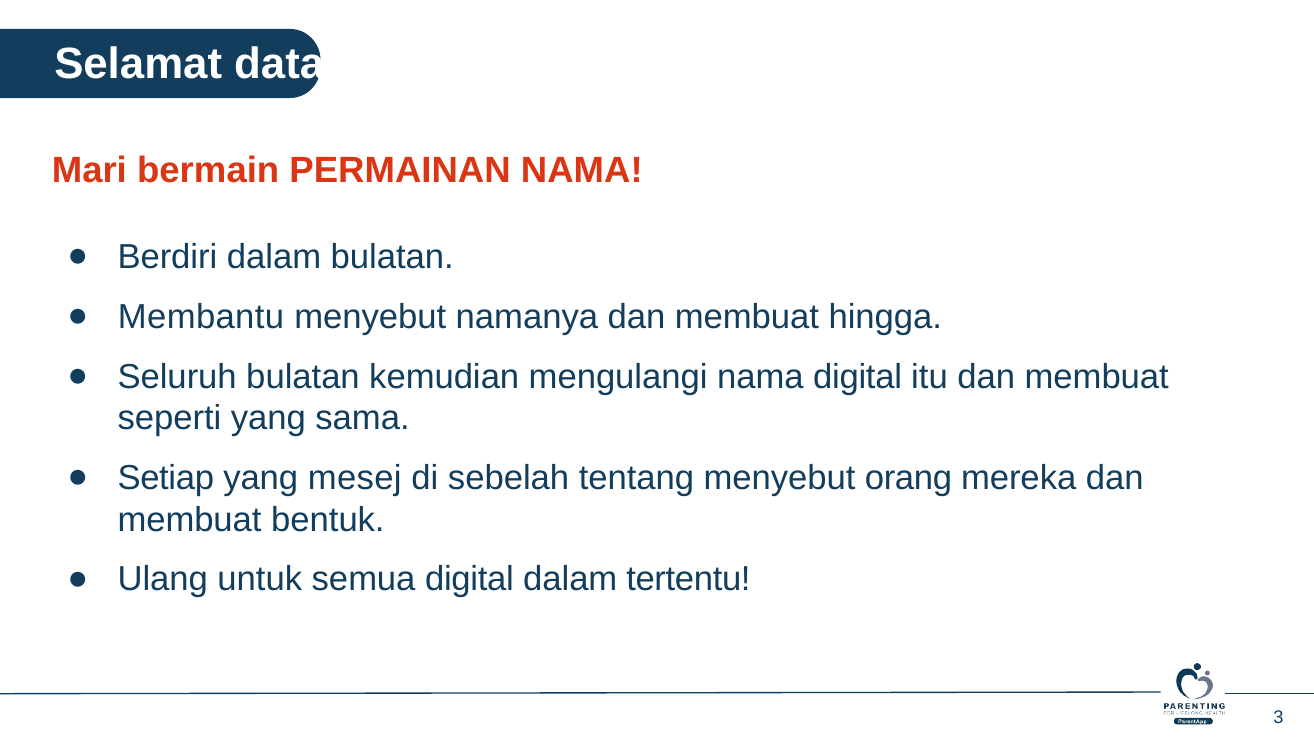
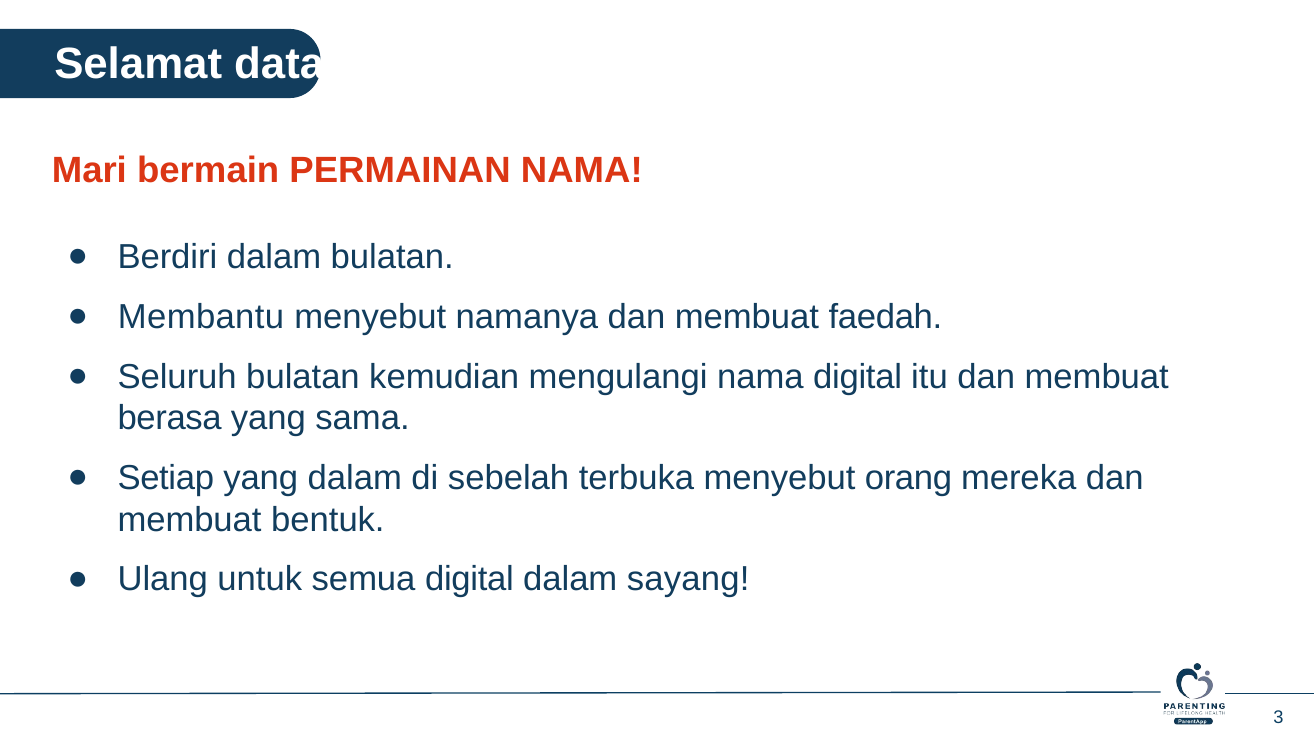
hingga: hingga -> faedah (885, 317)
seperti: seperti -> berasa (170, 418)
yang mesej: mesej -> dalam (355, 478)
tentang: tentang -> terbuka (636, 478)
tertentu: tertentu -> sayang (688, 580)
